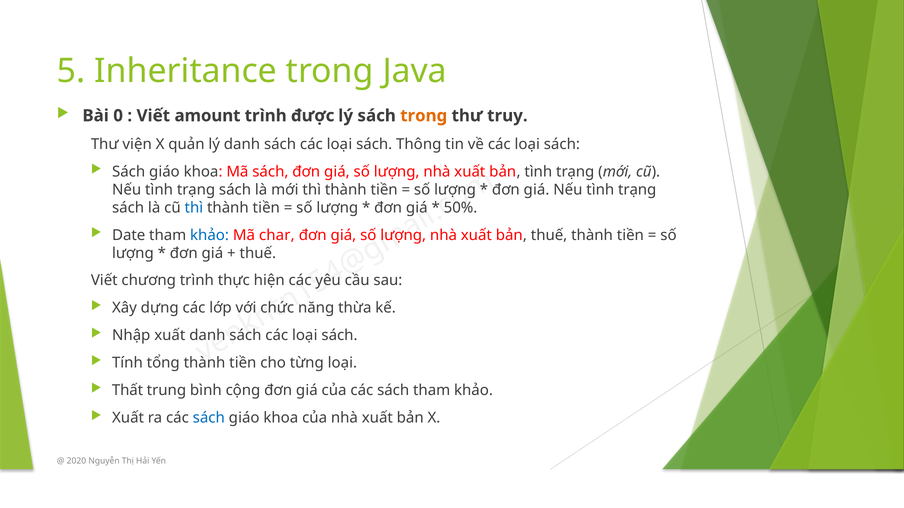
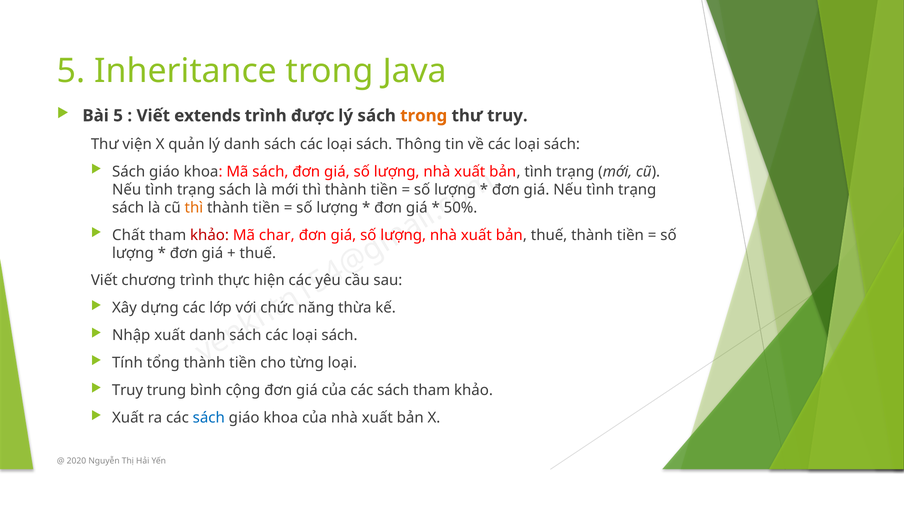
Bài 0: 0 -> 5 (118, 116)
amount: amount -> extends (207, 116)
thì colour: blue -> orange (194, 208)
Date: Date -> Chất (129, 235)
khảo colour: blue -> red (210, 235)
Thất: Thất -> Truy (128, 391)
